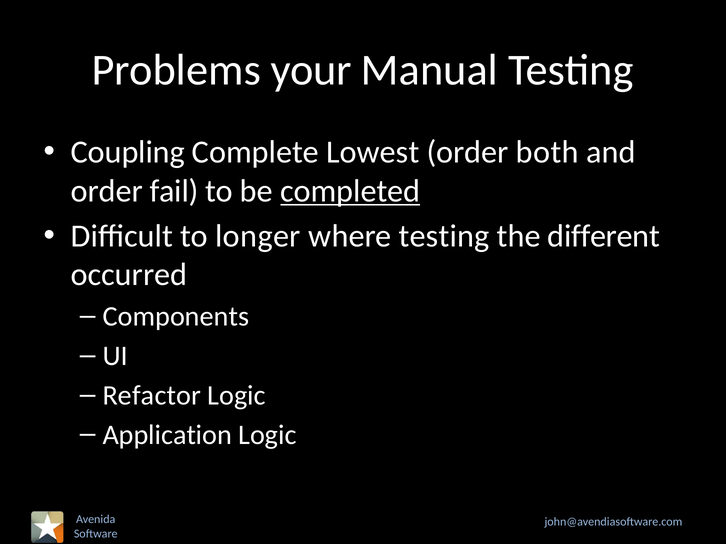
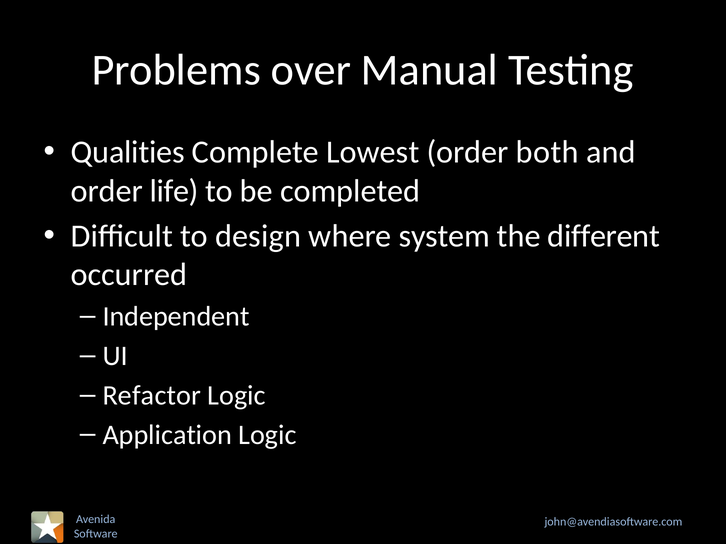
your: your -> over (311, 70)
Coupling: Coupling -> Qualities (128, 152)
fail: fail -> life (174, 191)
completed underline: present -> none (350, 191)
longer: longer -> design (258, 236)
where testing: testing -> system (444, 236)
Components: Components -> Independent (176, 317)
